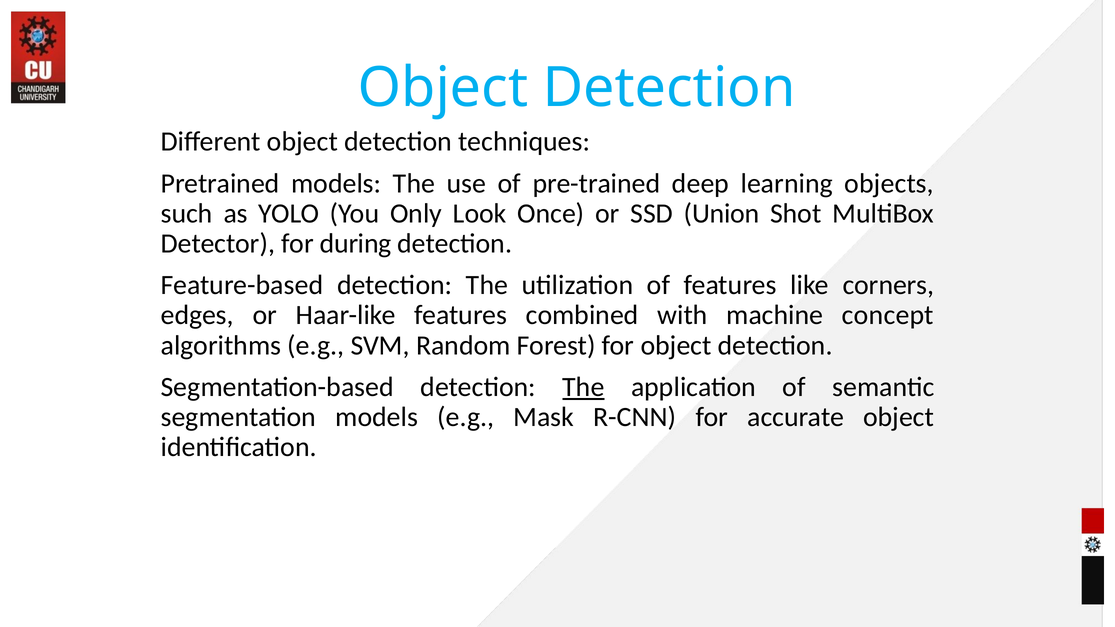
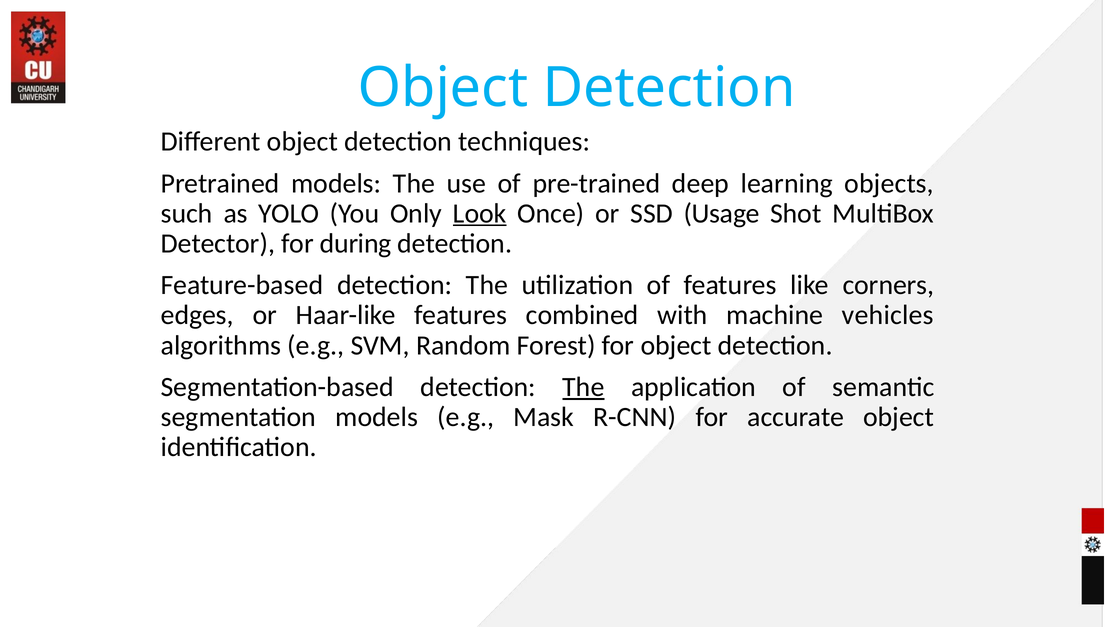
Look underline: none -> present (480, 213)
Union: Union -> Usage (722, 213)
concept: concept -> vehicles (888, 315)
